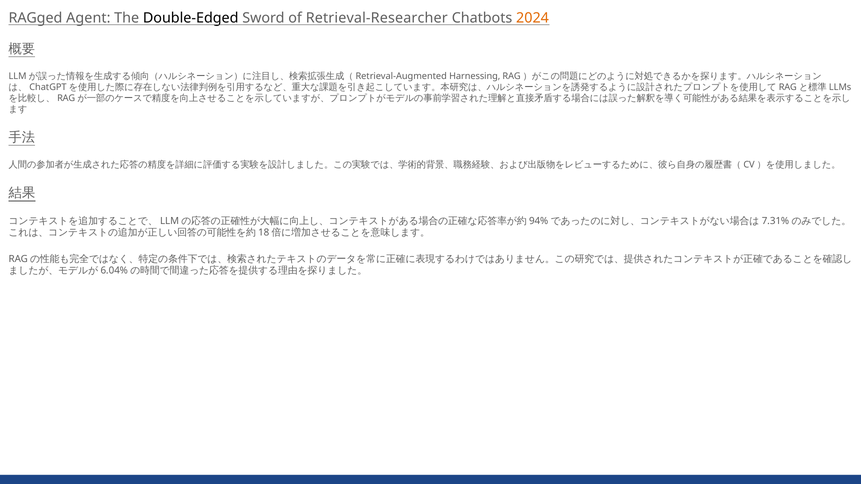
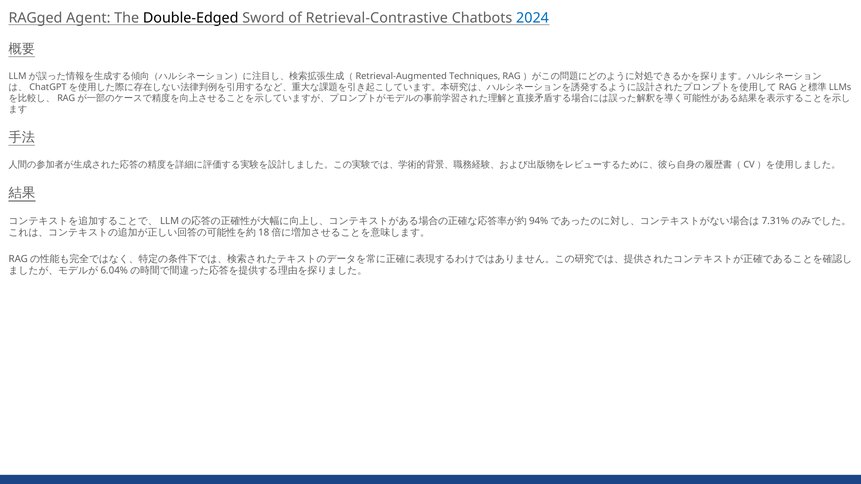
Retrieval-Researcher: Retrieval-Researcher -> Retrieval-Contrastive (377, 18)
2024 colour: orange -> blue (533, 18)
Harnessing: Harnessing -> Techniques (475, 76)
